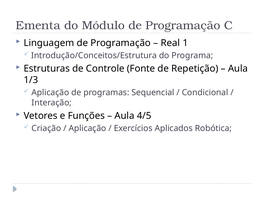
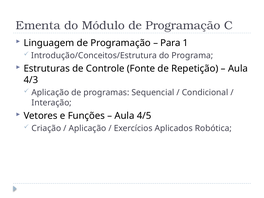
Real: Real -> Para (170, 43)
1/3: 1/3 -> 4/3 (31, 80)
